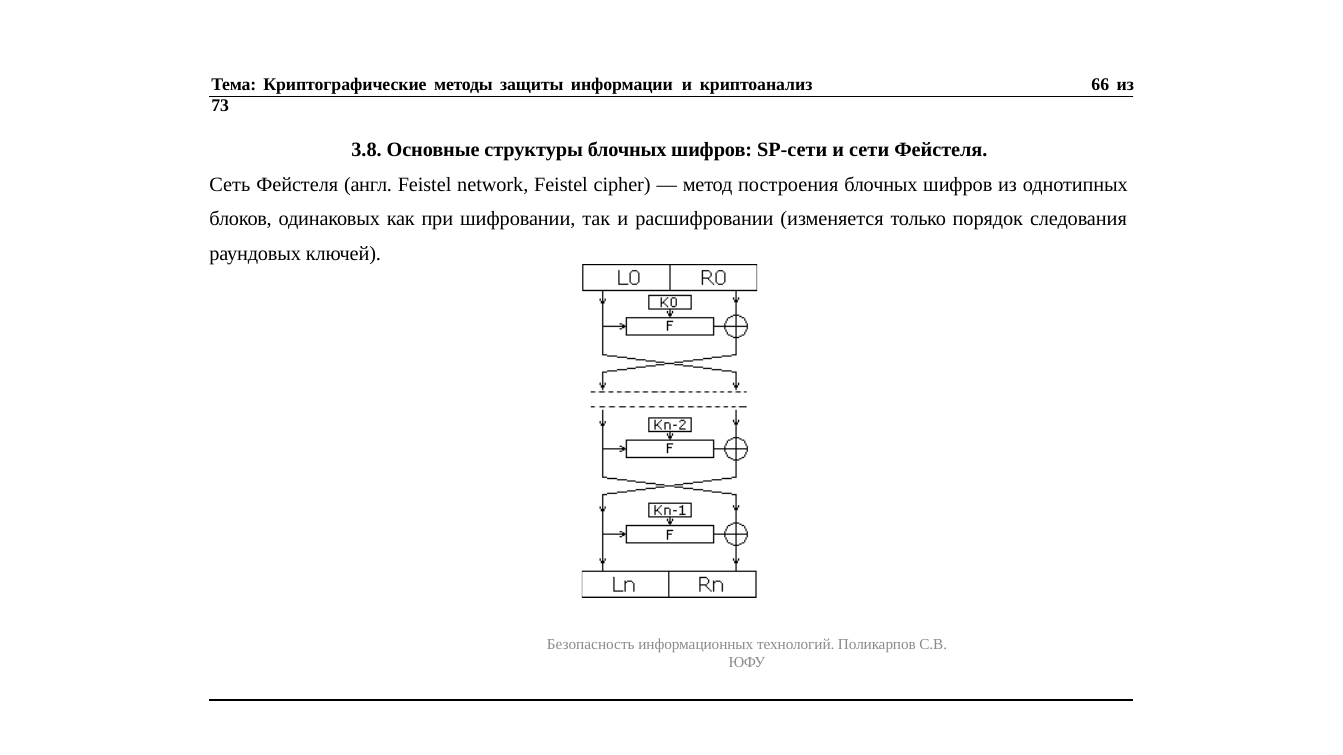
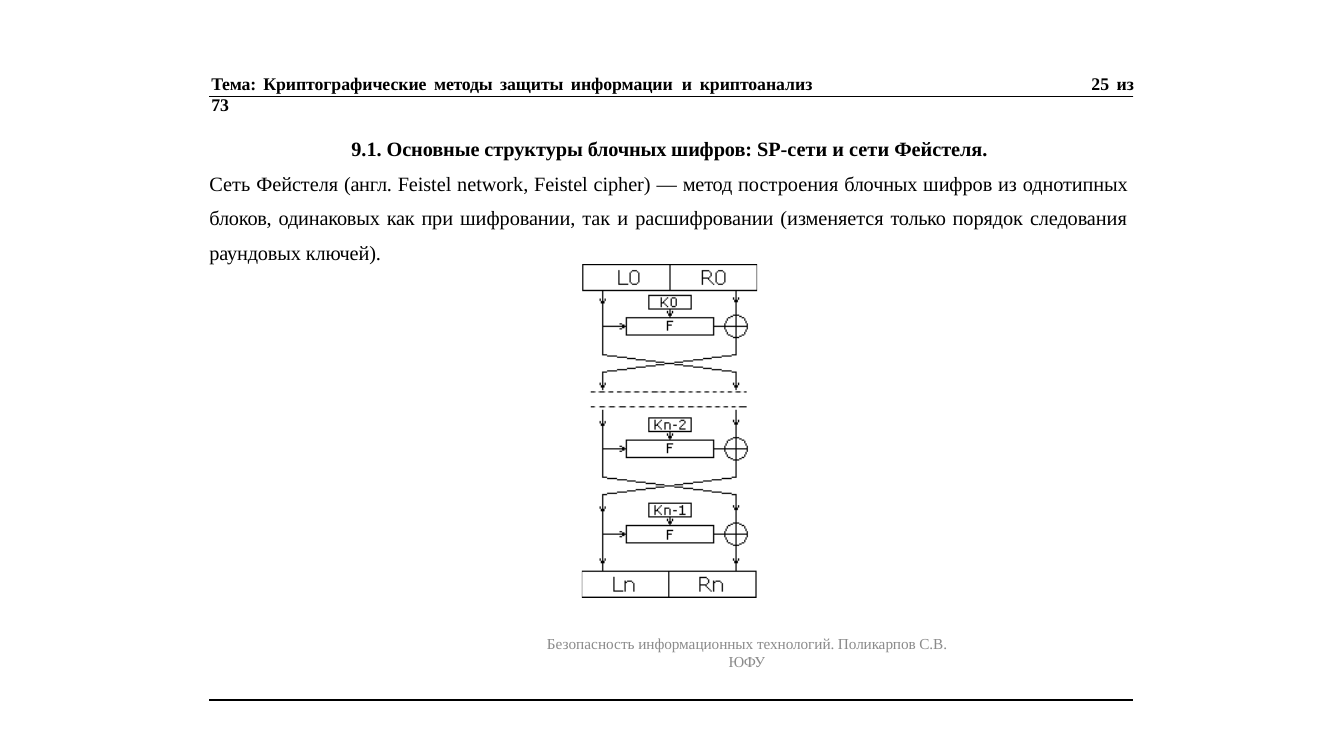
66: 66 -> 25 (1100, 84)
3.8: 3.8 -> 9.1 (367, 150)
